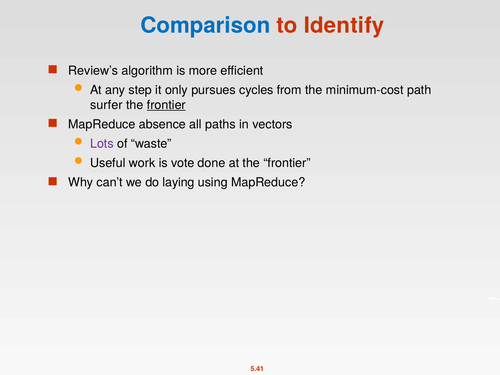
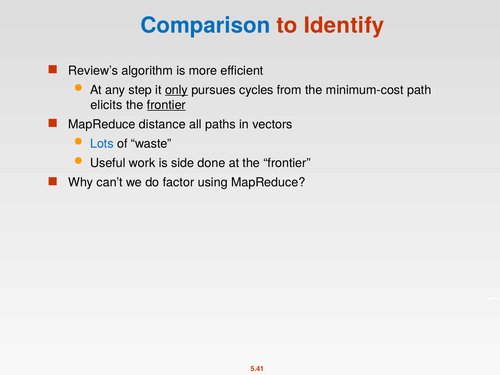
only underline: none -> present (176, 90)
surfer: surfer -> elicits (106, 105)
absence: absence -> distance (162, 124)
Lots colour: purple -> blue (102, 144)
vote: vote -> side (183, 163)
laying: laying -> factor (178, 183)
